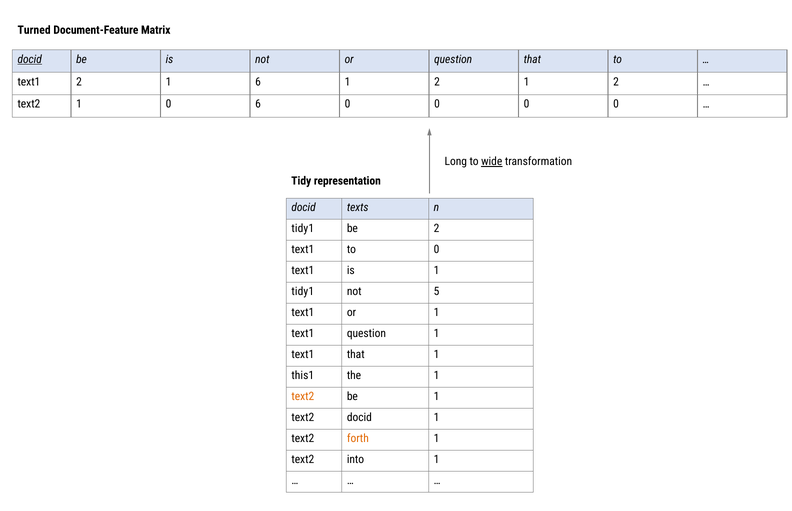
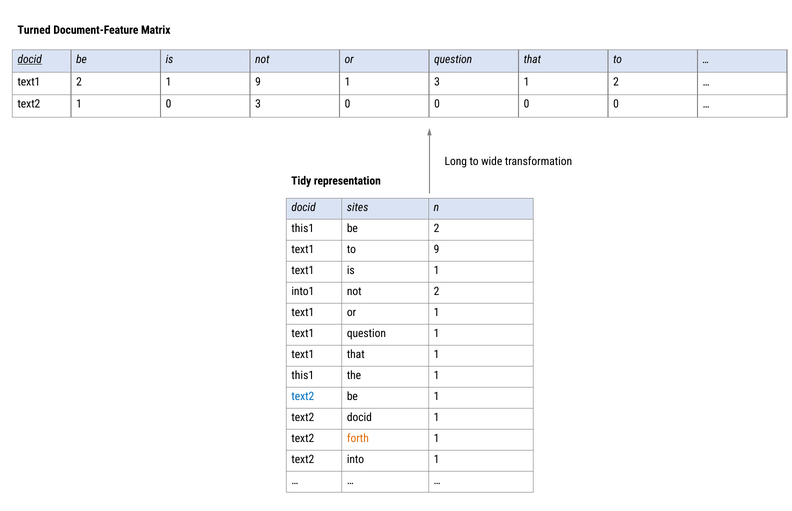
1 6: 6 -> 9 (258, 82)
2: 2 -> 3 (437, 82)
0 6: 6 -> 3 (258, 104)
wide underline: present -> none (492, 161)
texts: texts -> sites (358, 207)
tidy1: tidy1 -> this1 (303, 228)
to 0: 0 -> 9 (437, 249)
tidy1: tidy1 -> into1 (303, 291)
not 5: 5 -> 2 (437, 291)
text2 colour: orange -> blue (303, 396)
